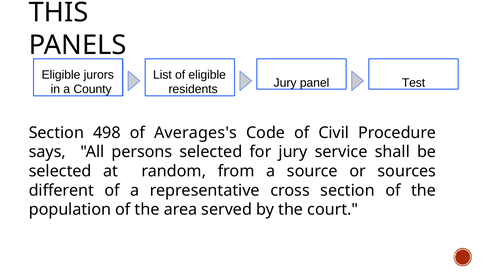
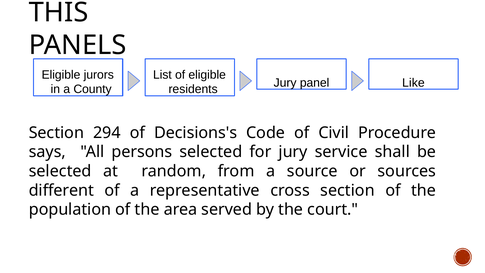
Test: Test -> Like (413, 83)
498: 498 -> 294 (107, 133)
Averages's: Averages's -> Decisions's (196, 133)
